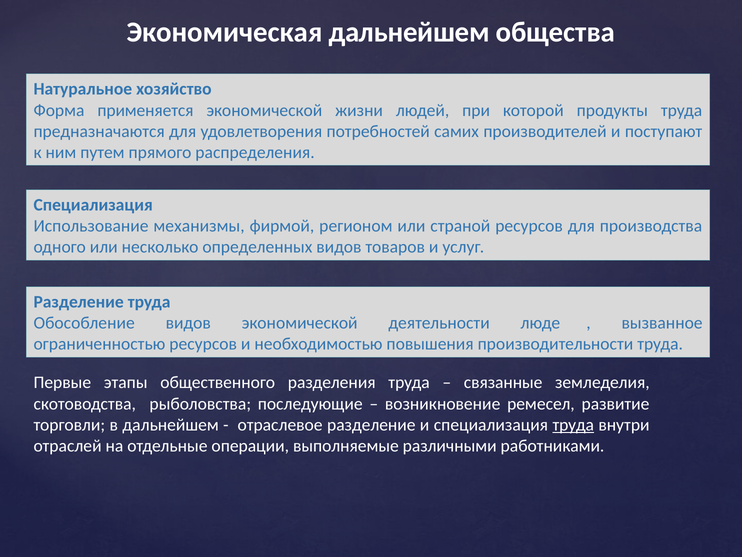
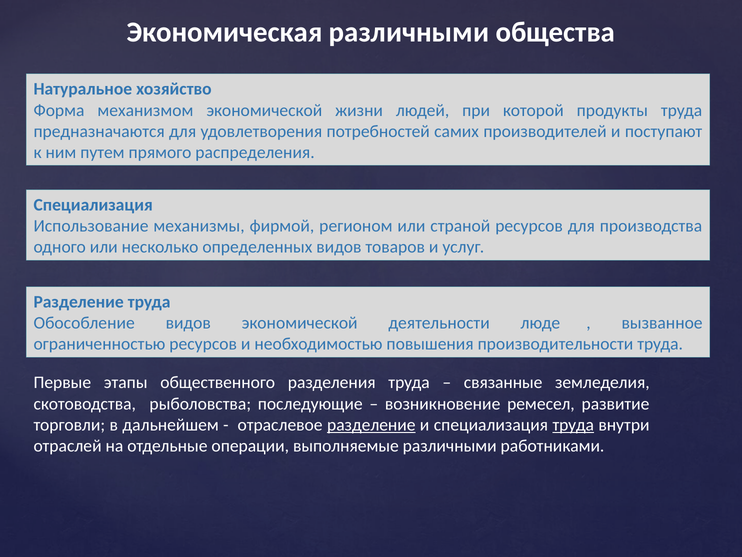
Экономическая дальнейшем: дальнейшем -> различными (409, 32)
применяется: применяется -> механизмом (145, 110)
разделение underline: none -> present (371, 424)
